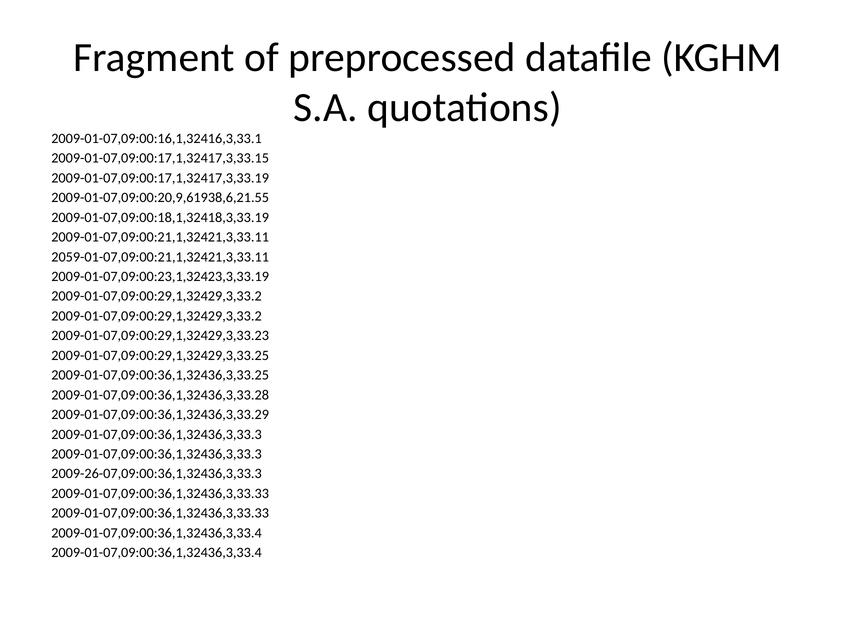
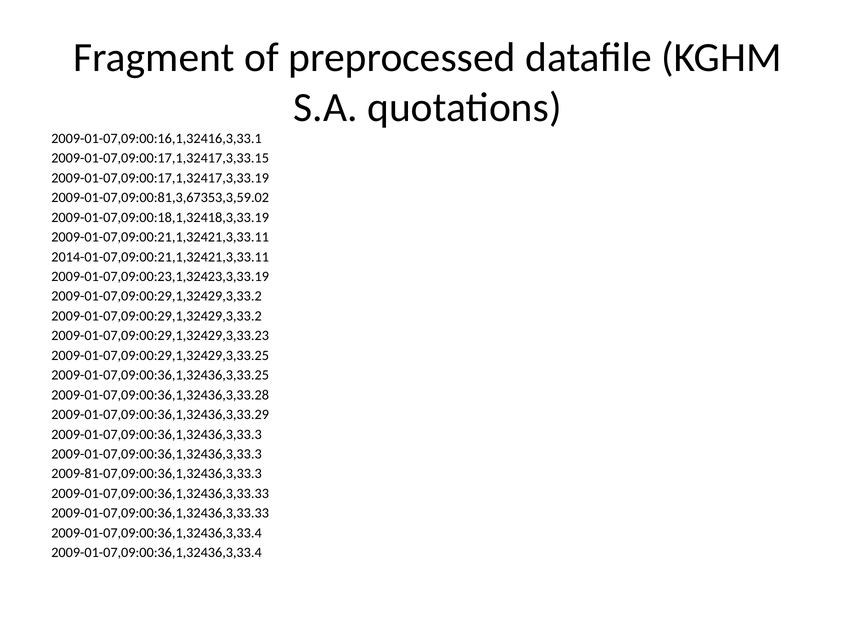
2009-01-07,09:00:20,9,61938,6,21.55: 2009-01-07,09:00:20,9,61938,6,21.55 -> 2009-01-07,09:00:81,3,67353,3,59.02 (160, 198)
2059-01-07,09:00:21,1,32421,3,33.11: 2059-01-07,09:00:21,1,32421,3,33.11 -> 2014-01-07,09:00:21,1,32421,3,33.11 (160, 257)
2009-26-07,09:00:36,1,32436,3,33.3: 2009-26-07,09:00:36,1,32436,3,33.3 -> 2009-81-07,09:00:36,1,32436,3,33.3 (157, 474)
